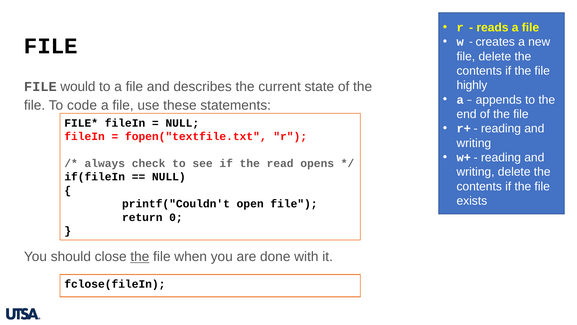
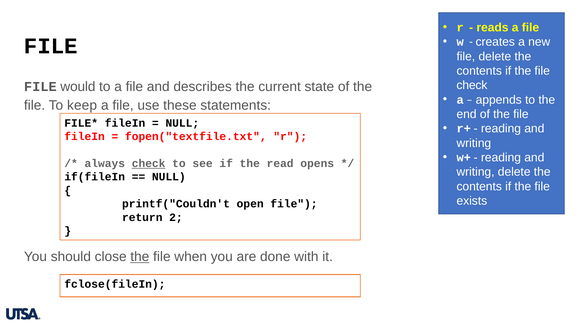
highly: highly -> check (472, 85)
code: code -> keep (82, 105)
check underline: none -> present (149, 163)
0: 0 -> 2 (176, 217)
